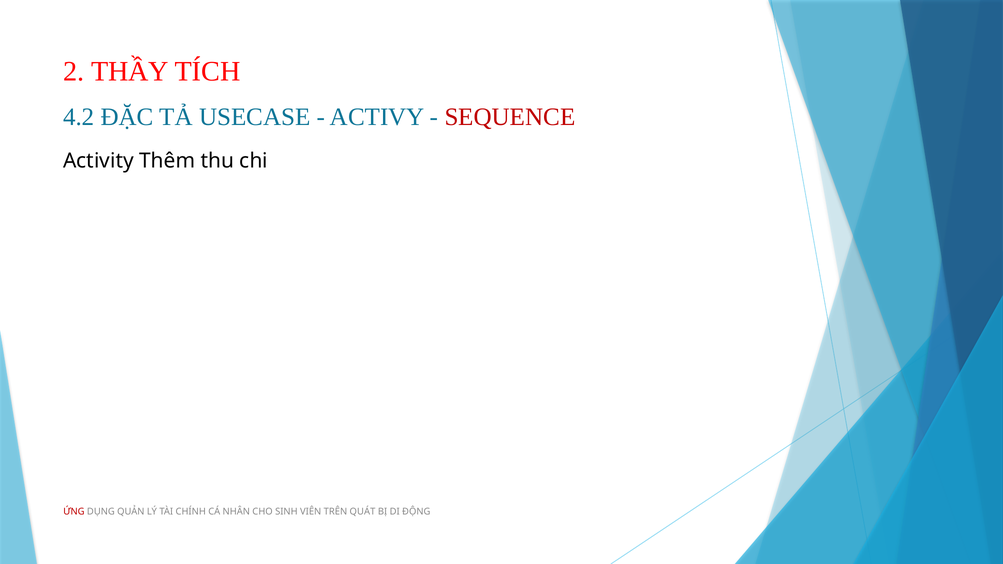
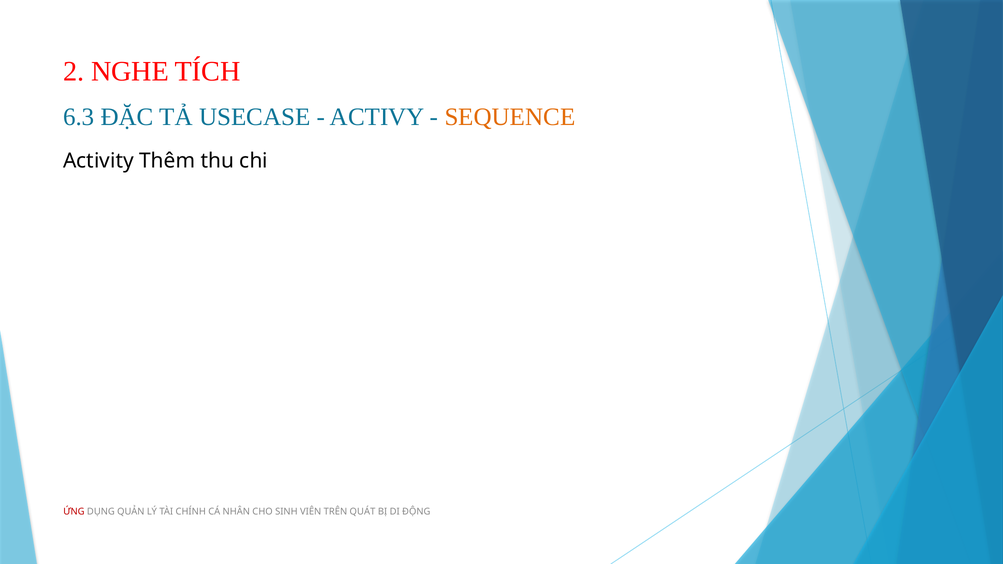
THẦY: THẦY -> NGHE (130, 72)
4.2: 4.2 -> 6.3 (79, 117)
SEQUENCE colour: red -> orange (510, 117)
